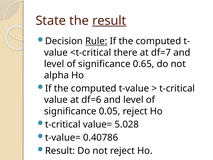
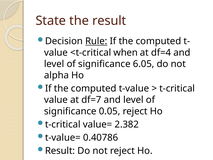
result underline: present -> none (109, 21)
there: there -> when (126, 52)
df=7: df=7 -> df=4 (161, 52)
0.65: 0.65 -> 6.05 (144, 64)
df=6: df=6 -> df=7 (91, 100)
5.028: 5.028 -> 2.382 (127, 124)
